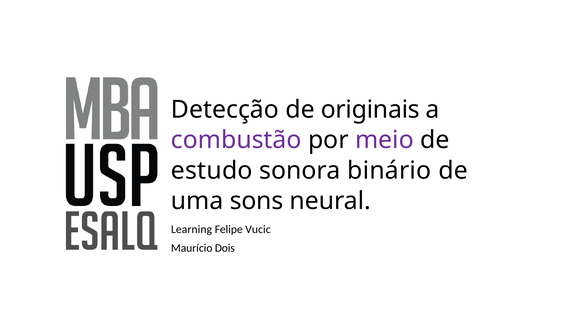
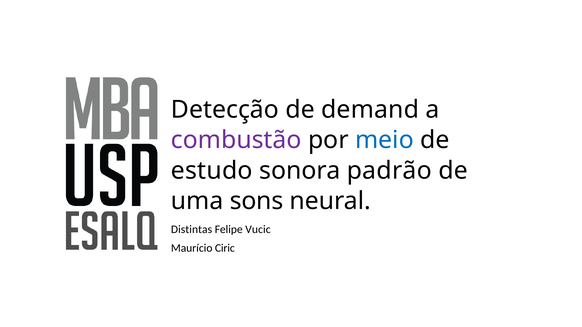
originais: originais -> demand (370, 110)
meio colour: purple -> blue (384, 140)
binário: binário -> padrão (389, 171)
Learning: Learning -> Distintas (192, 230)
Dois: Dois -> Ciric (225, 248)
